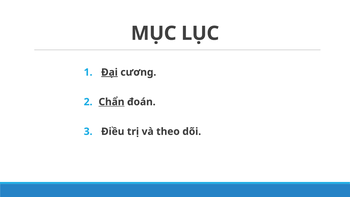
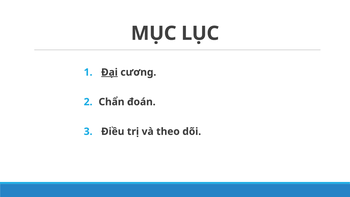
Chẩn underline: present -> none (111, 102)
